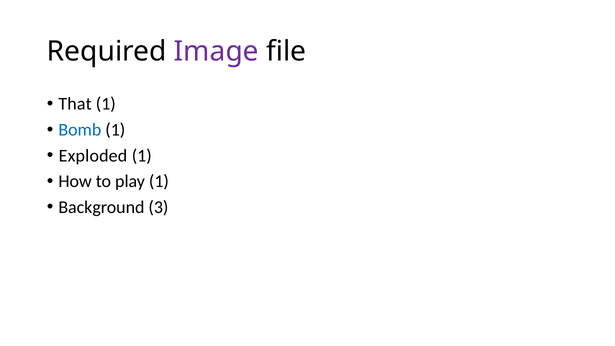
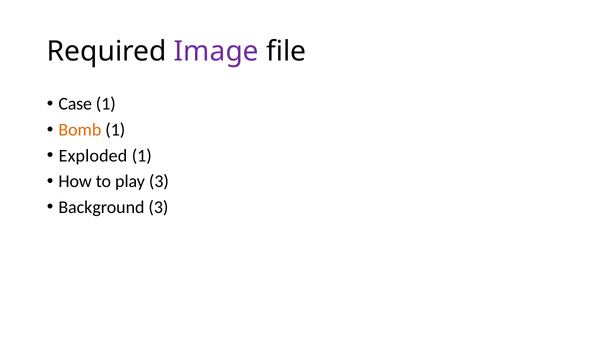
That: That -> Case (75, 104)
Bomb colour: blue -> orange (80, 130)
play 1: 1 -> 3 (159, 181)
